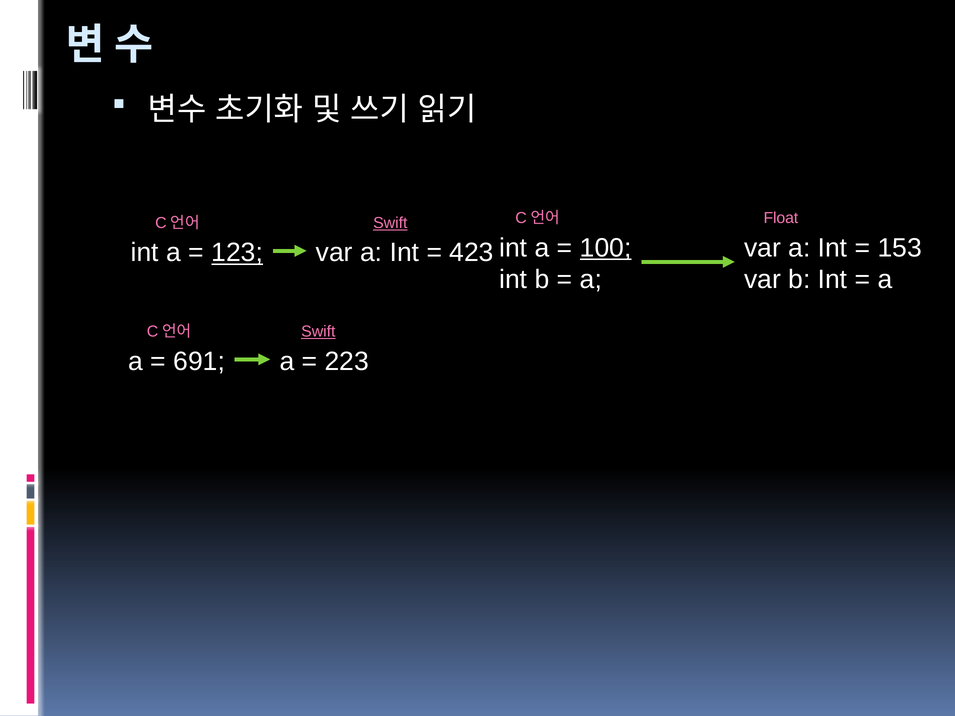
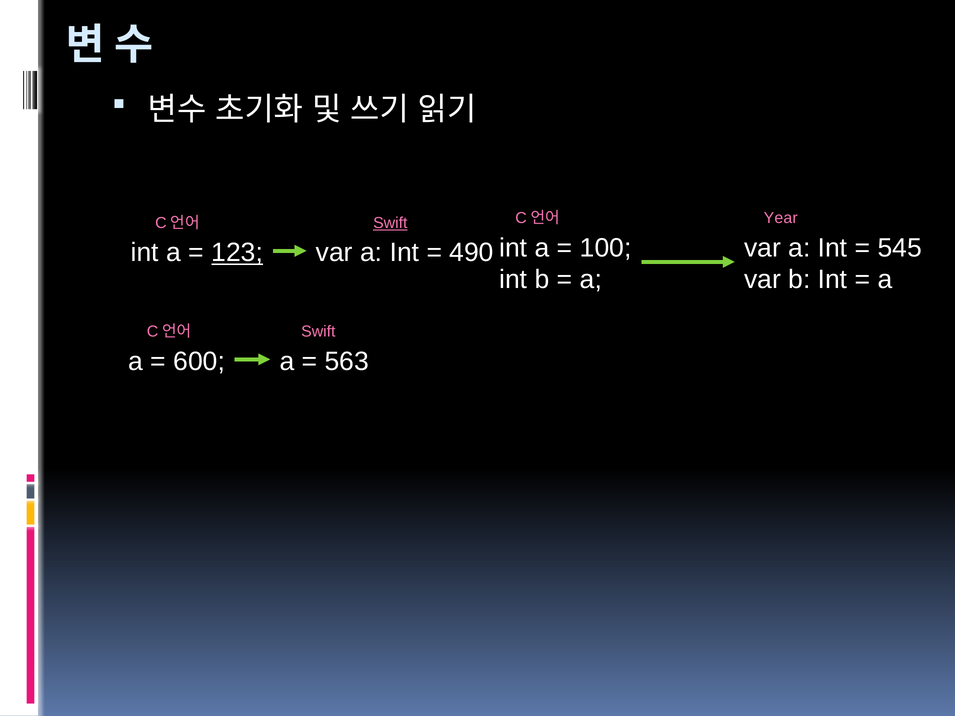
Float: Float -> Year (781, 218)
100 underline: present -> none (606, 248)
153: 153 -> 545 (900, 248)
423: 423 -> 490 (472, 253)
Swift underline: present -> none (318, 332)
691: 691 -> 600 (199, 361)
223: 223 -> 563 (347, 361)
